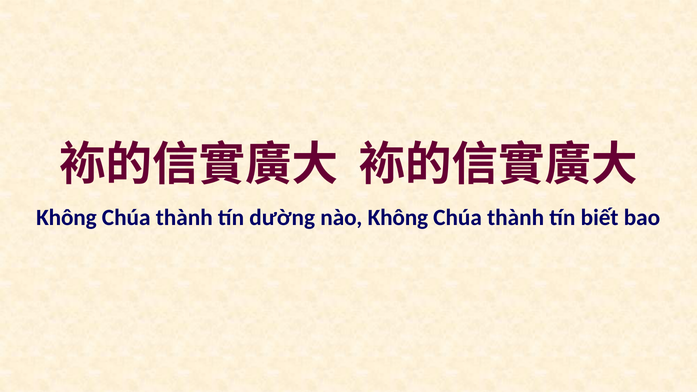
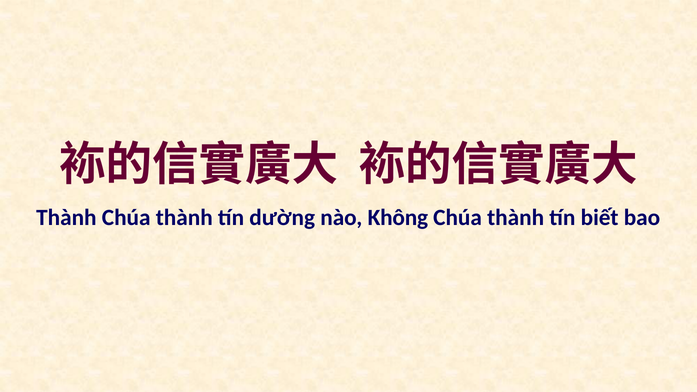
Không: Không -> Thành (66, 218)
